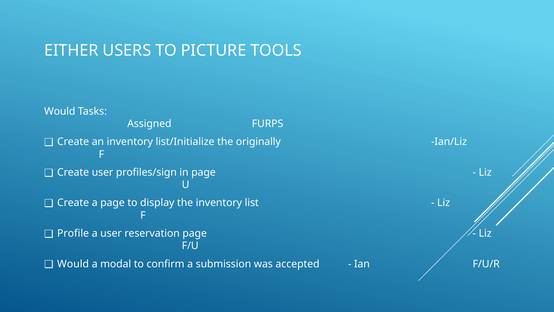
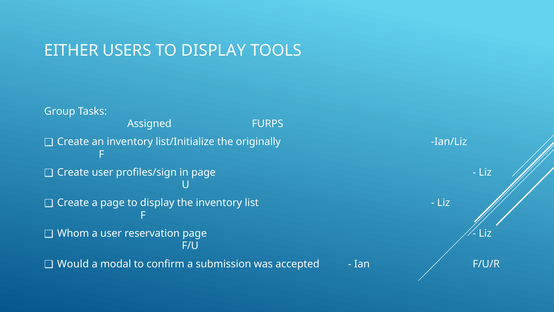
USERS TO PICTURE: PICTURE -> DISPLAY (213, 51)
Would: Would -> Group (60, 111)
Profile: Profile -> Whom (73, 233)
